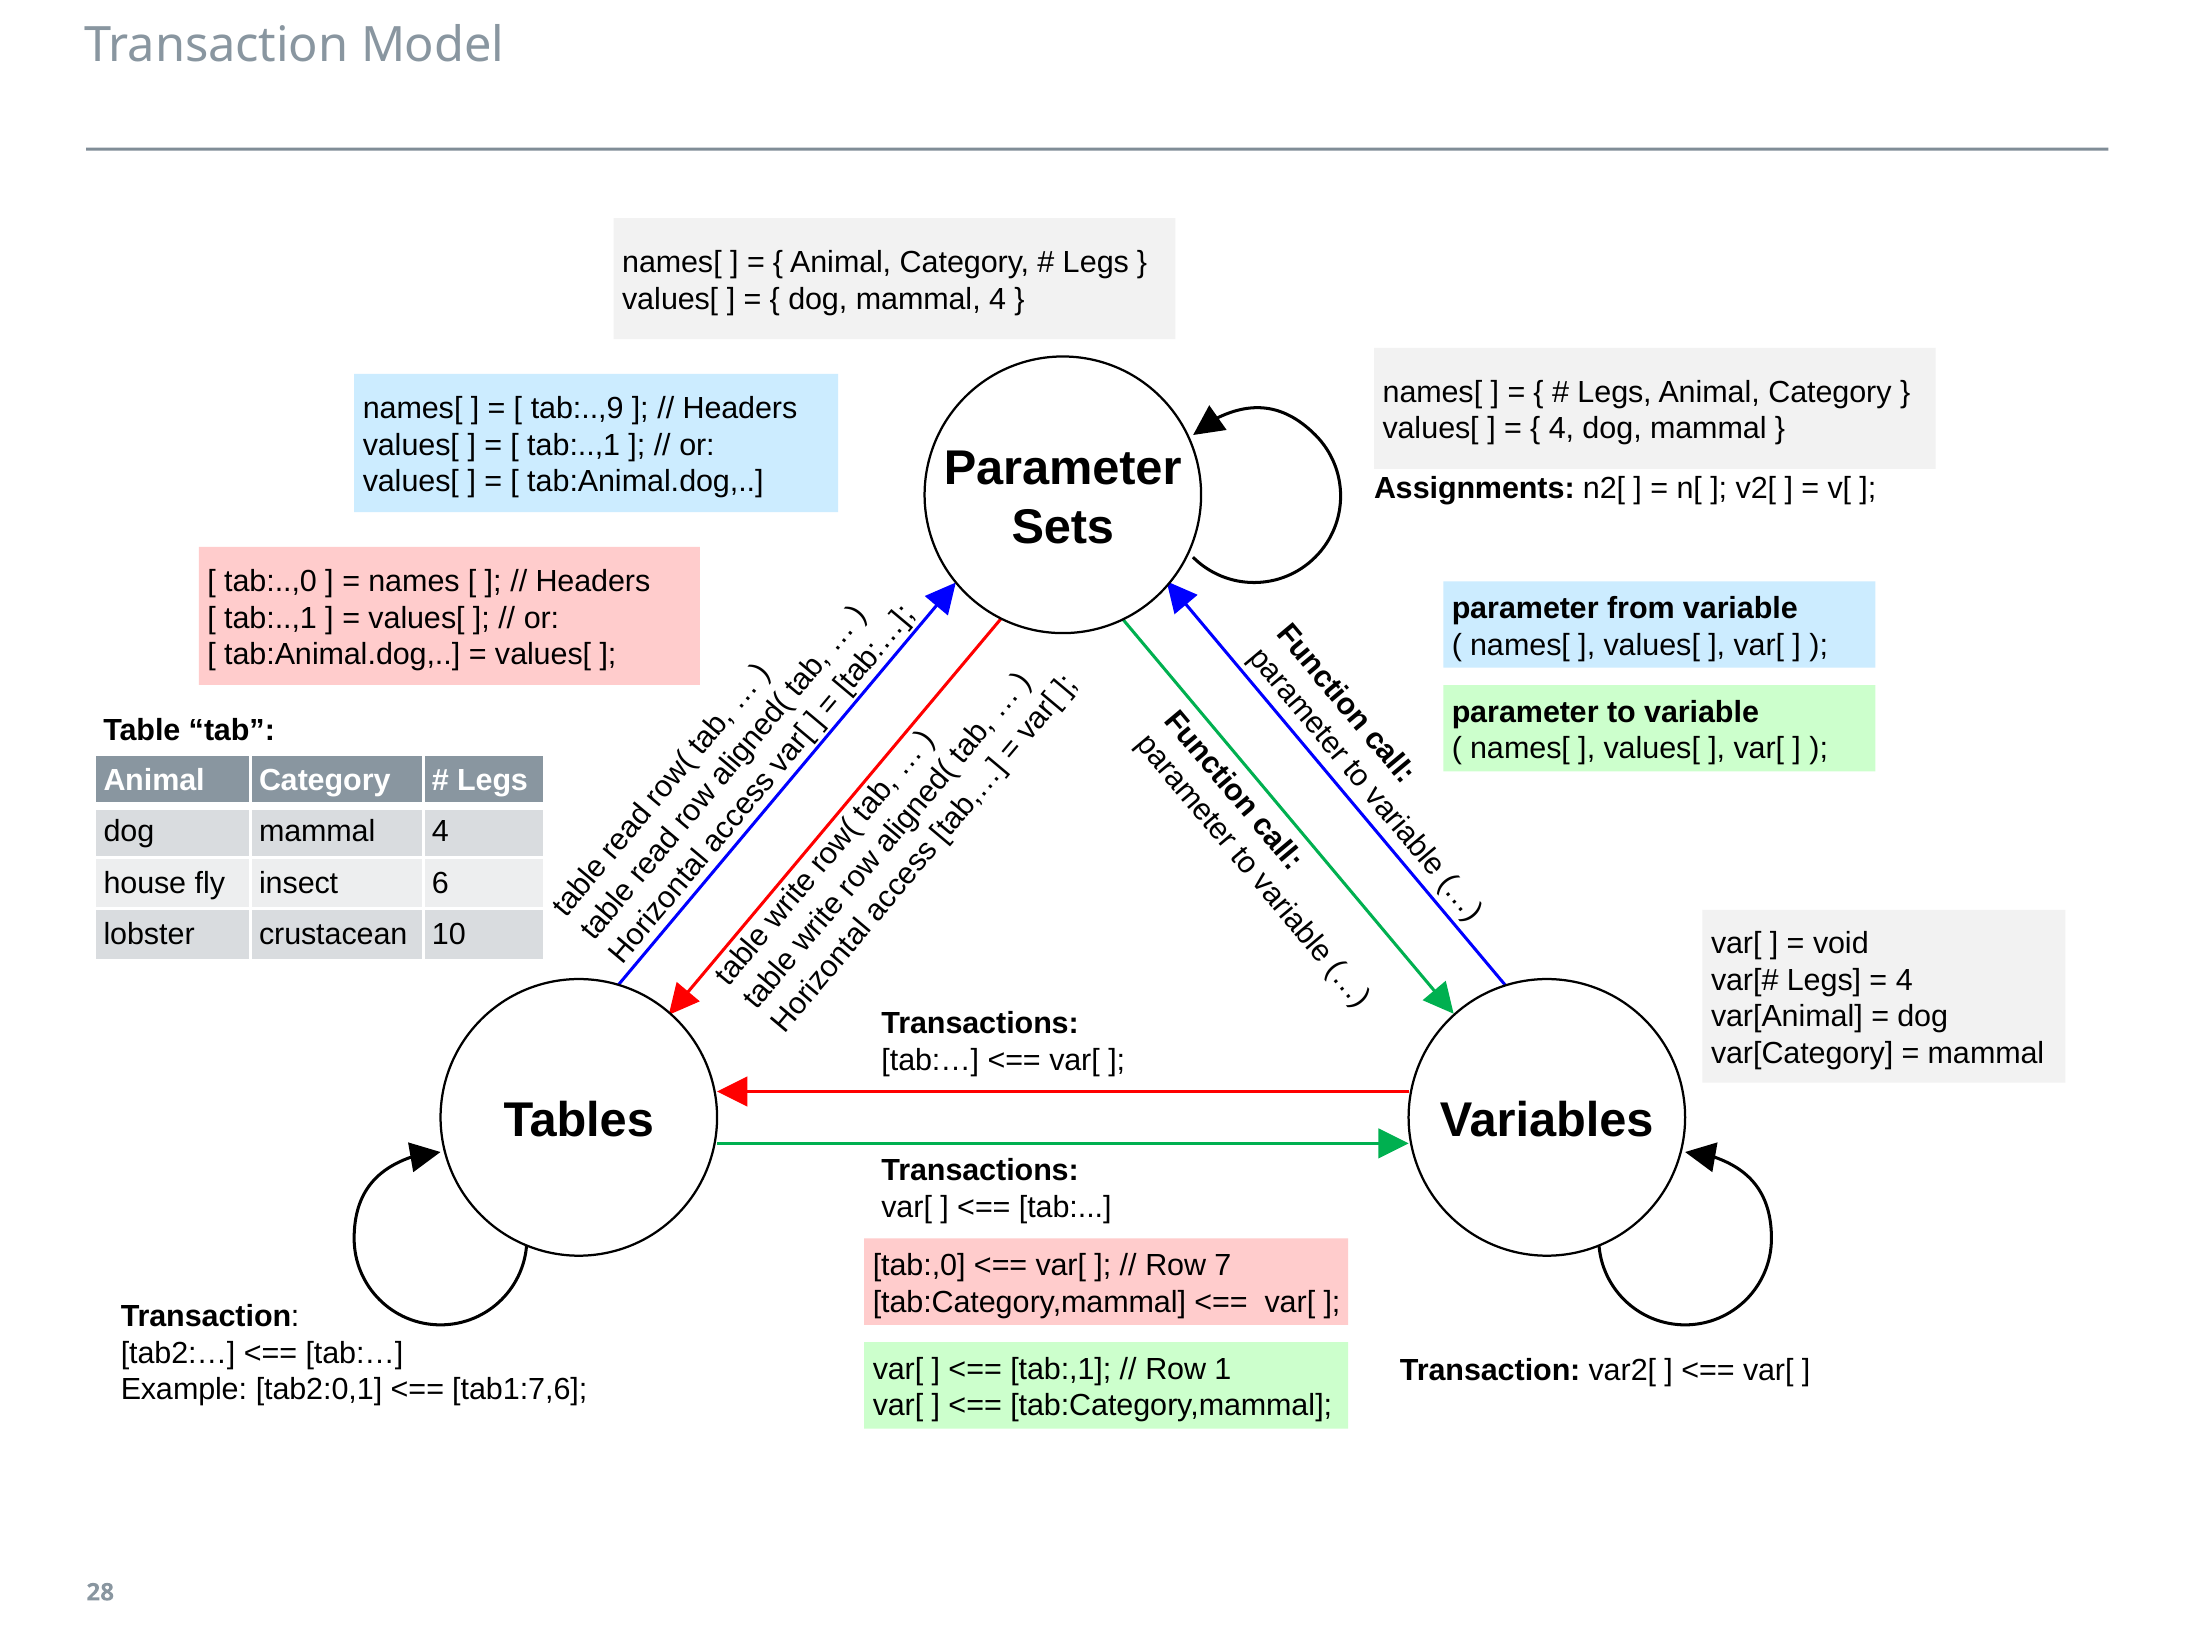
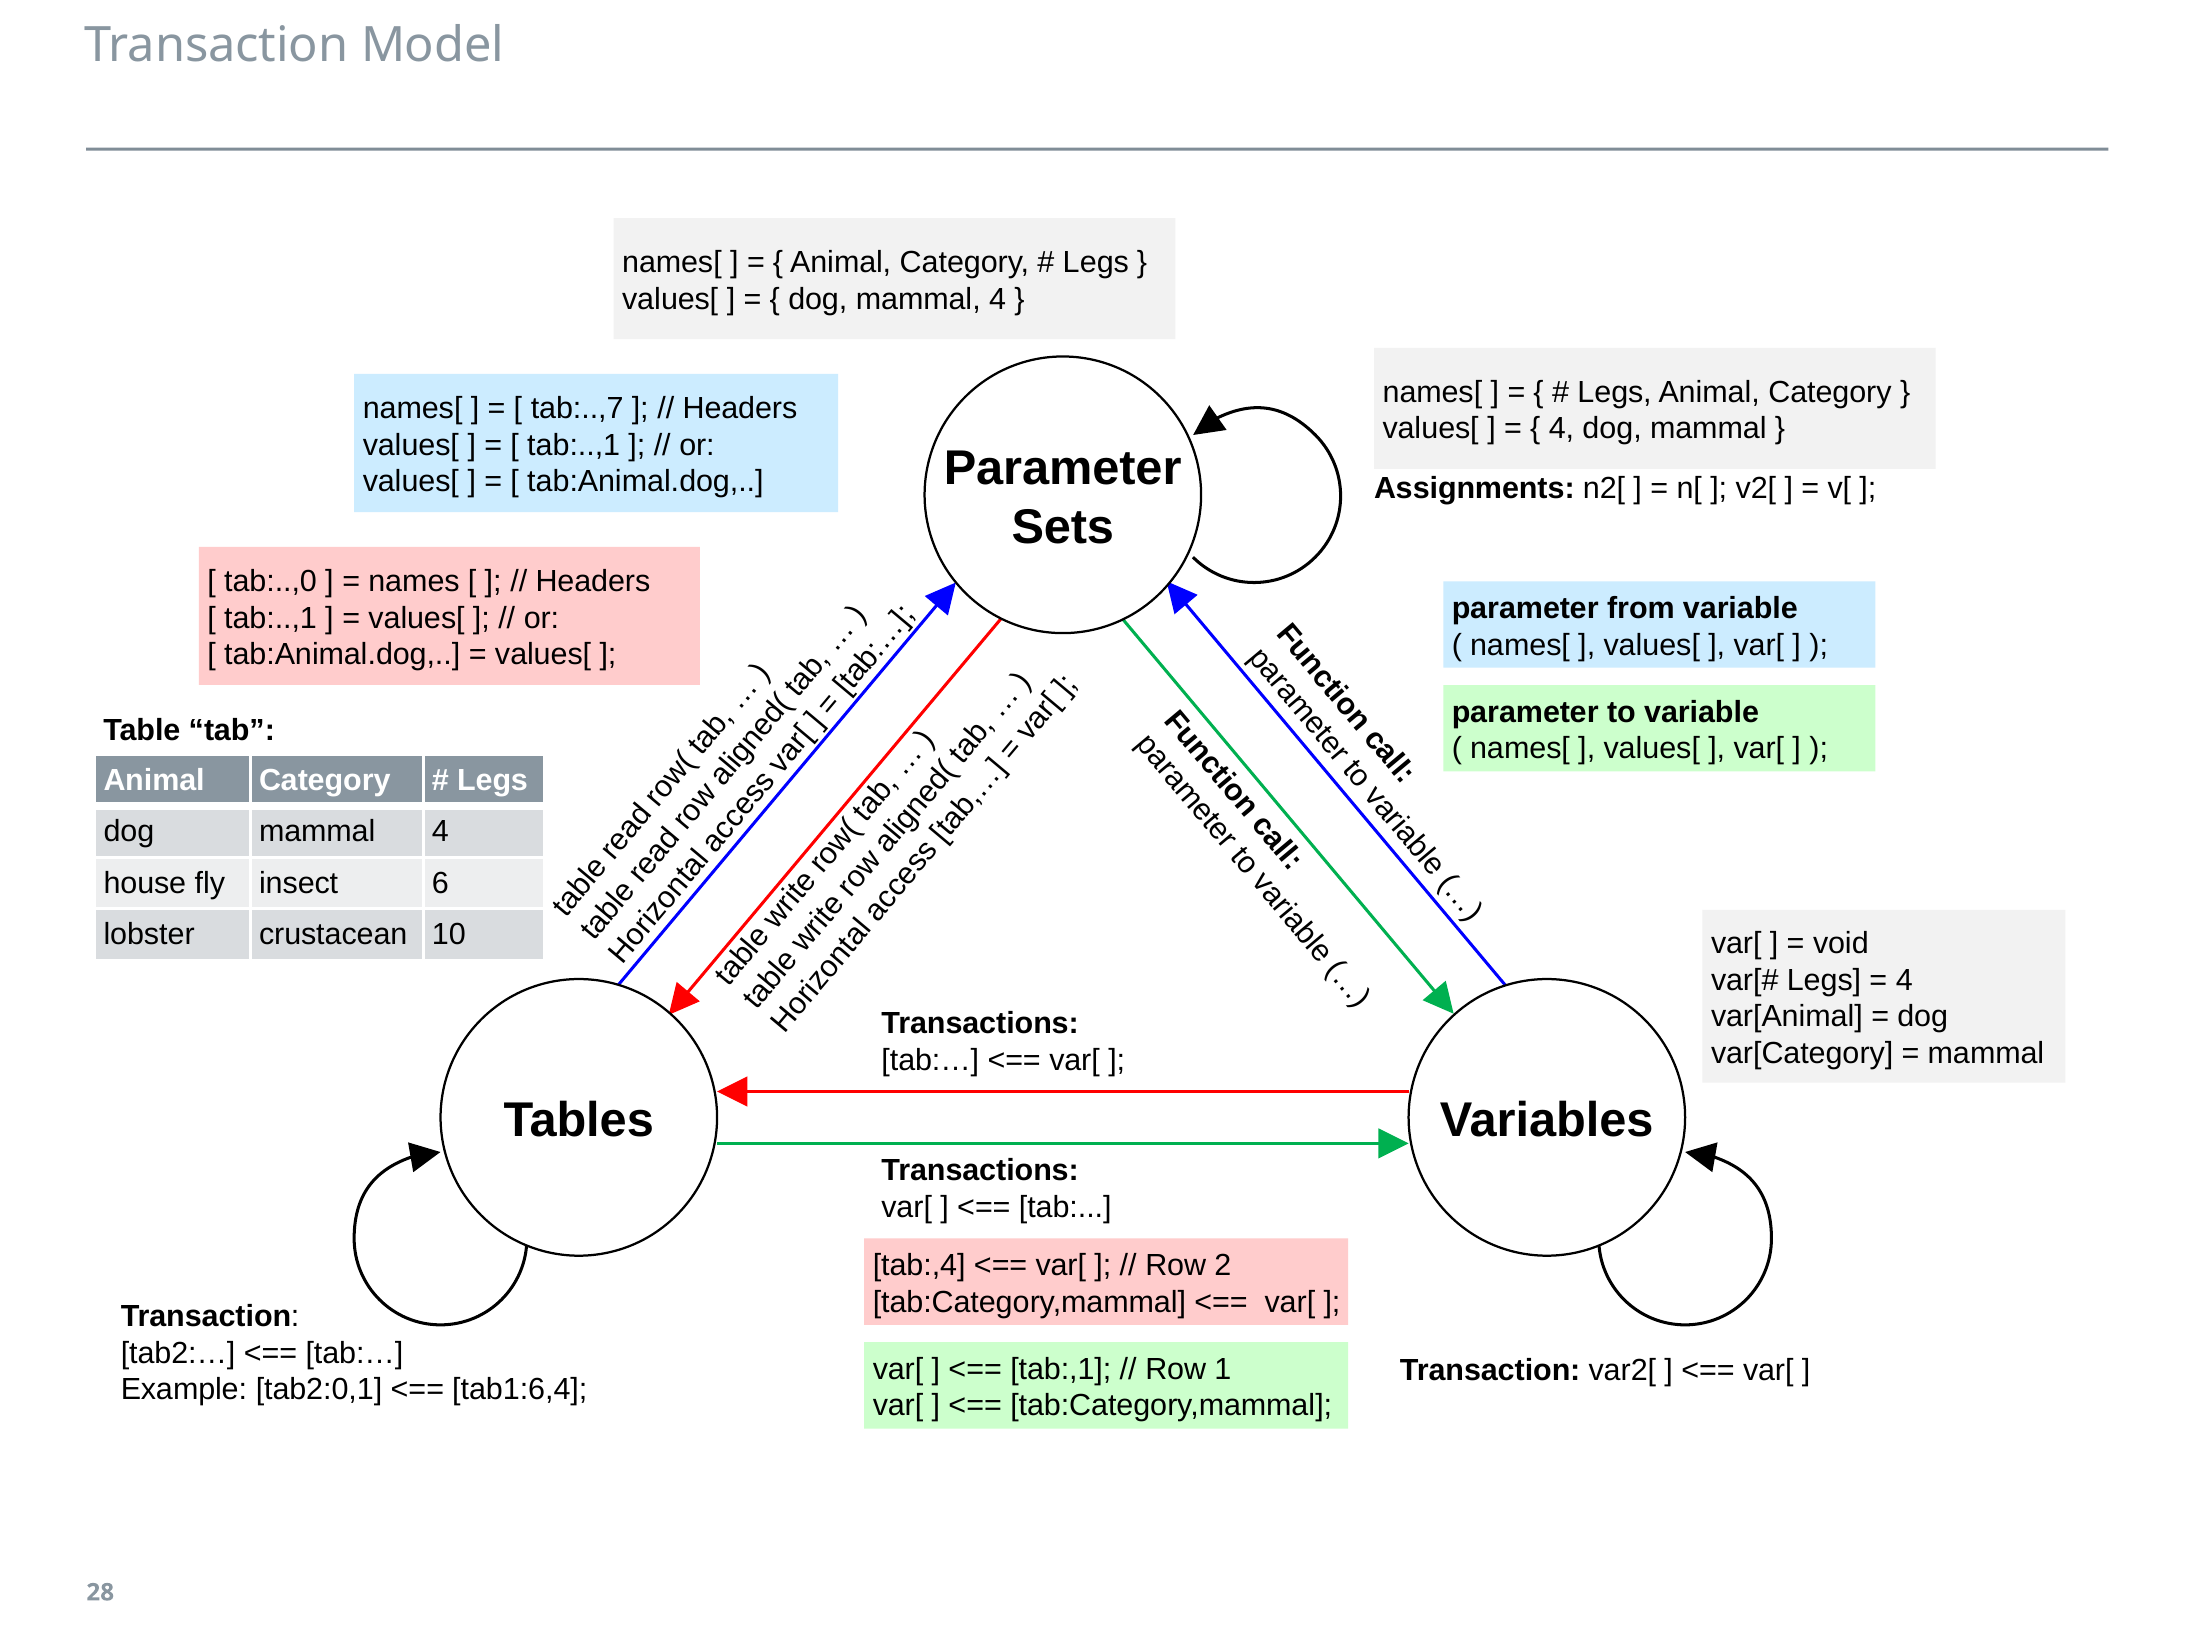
tab:..,9: tab:..,9 -> tab:..,7 (577, 408)
tab:,0: tab:,0 -> tab:,4 (919, 1265)
7: 7 -> 2 (1223, 1265)
tab1:7,6: tab1:7,6 -> tab1:6,4 (520, 1389)
